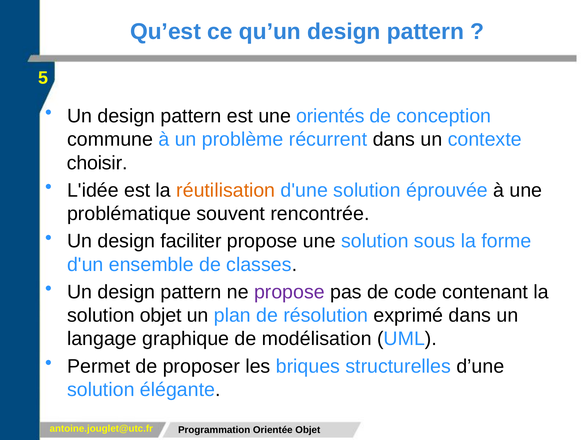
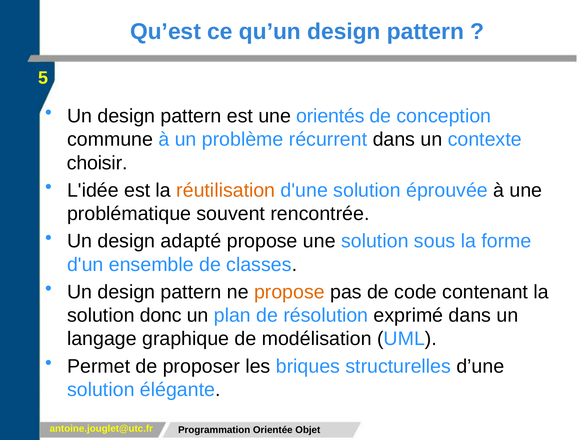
faciliter: faciliter -> adapté (191, 241)
propose colour: purple -> orange (289, 292)
solution objet: objet -> donc (161, 316)
